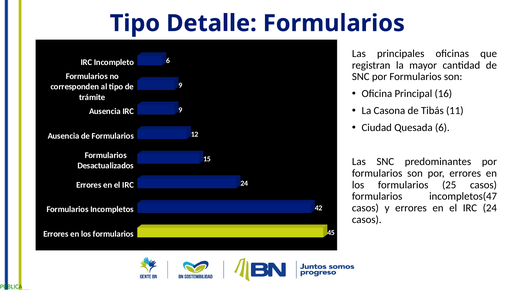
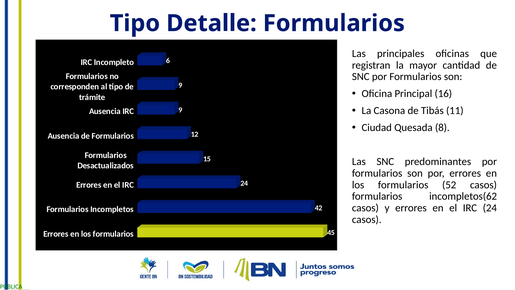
Quesada 6: 6 -> 8 (442, 128)
25: 25 -> 52 (449, 185)
incompletos(47: incompletos(47 -> incompletos(62 (463, 196)
